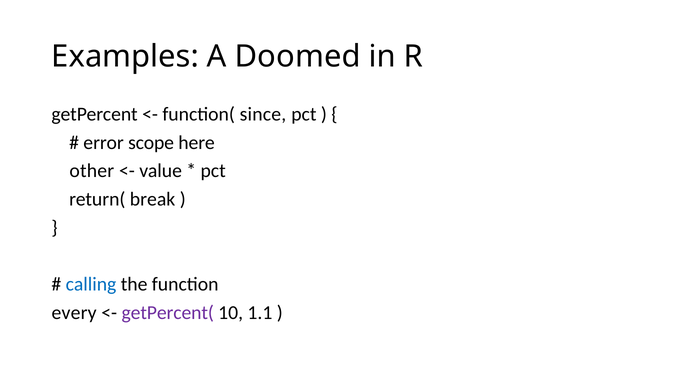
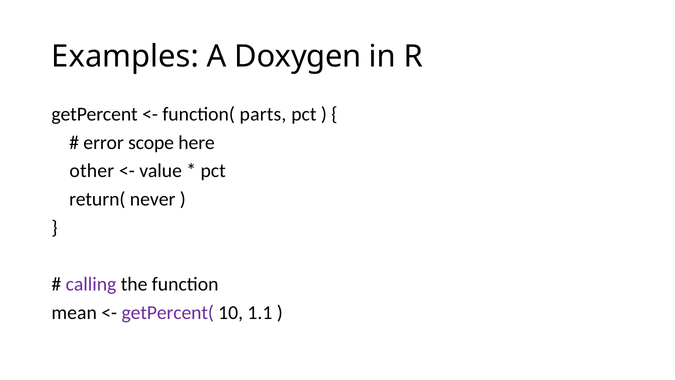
Doomed: Doomed -> Doxygen (298, 57)
since: since -> parts (263, 114)
break: break -> never (153, 199)
calling colour: blue -> purple (91, 284)
every: every -> mean (74, 312)
